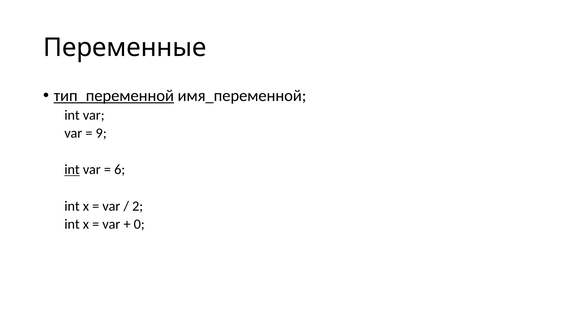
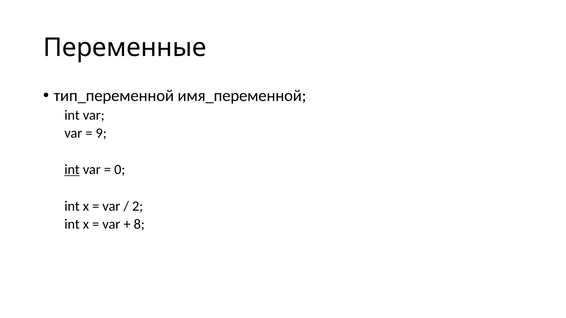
тип_переменной underline: present -> none (114, 96)
6: 6 -> 0 (120, 170)
0: 0 -> 8 (139, 225)
